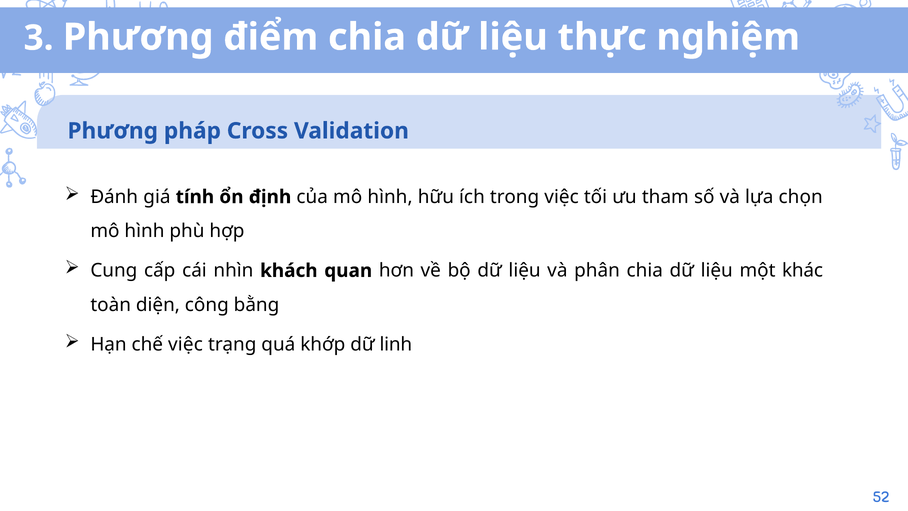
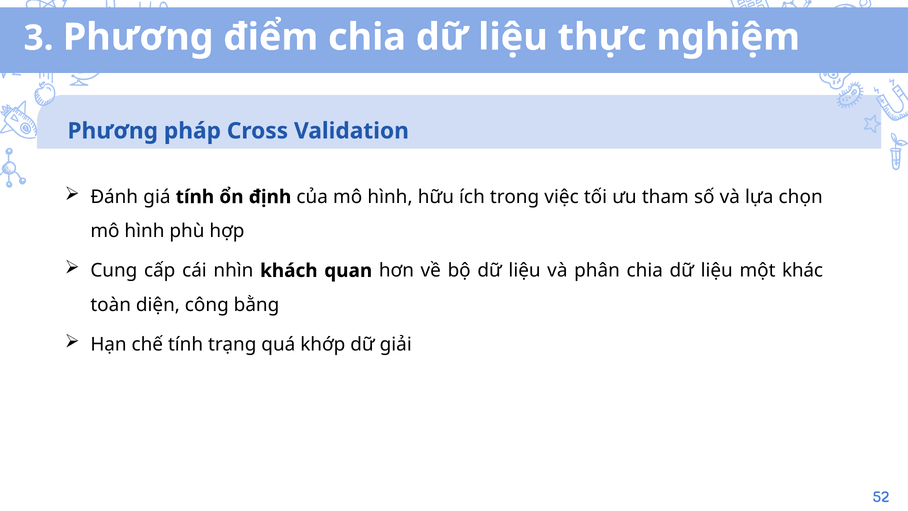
chế việc: việc -> tính (186, 344)
linh: linh -> giải (396, 344)
